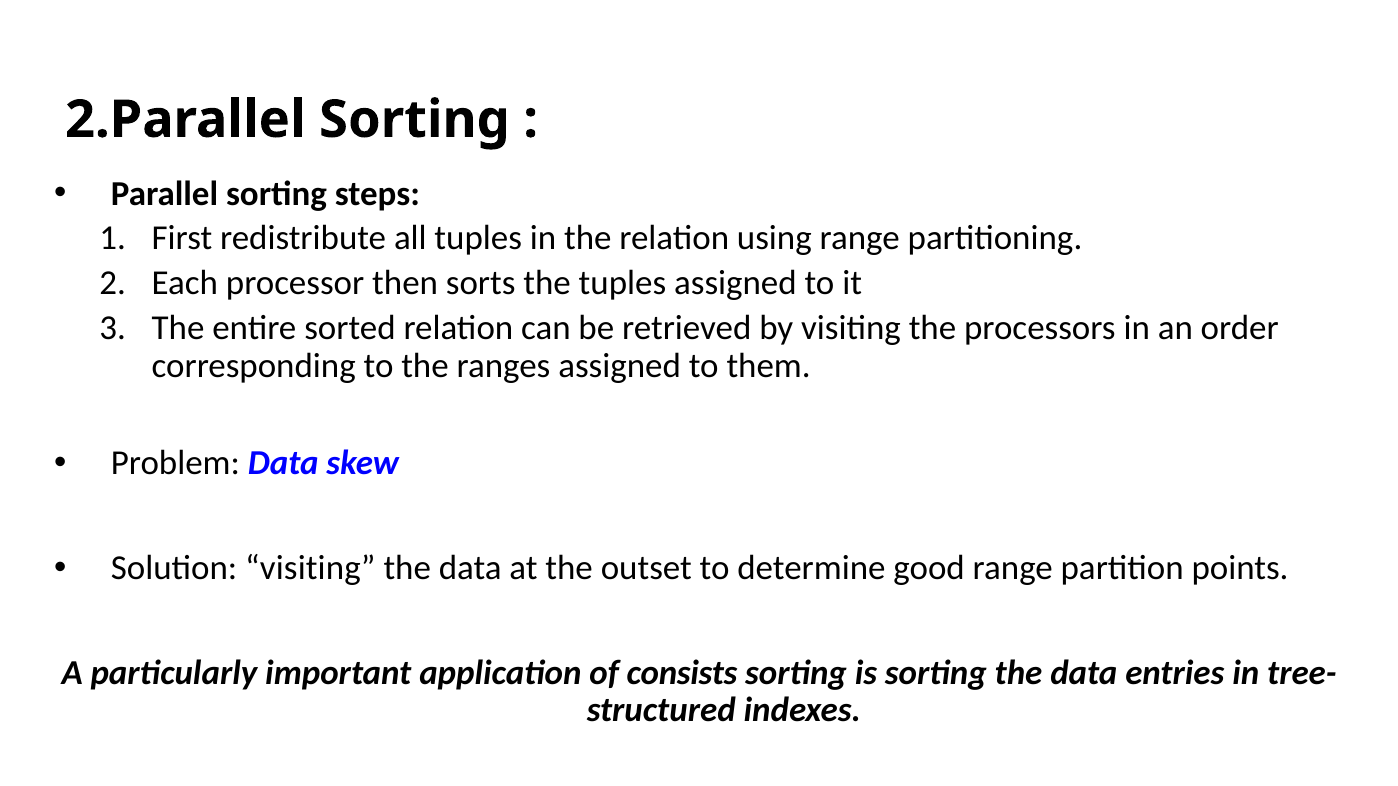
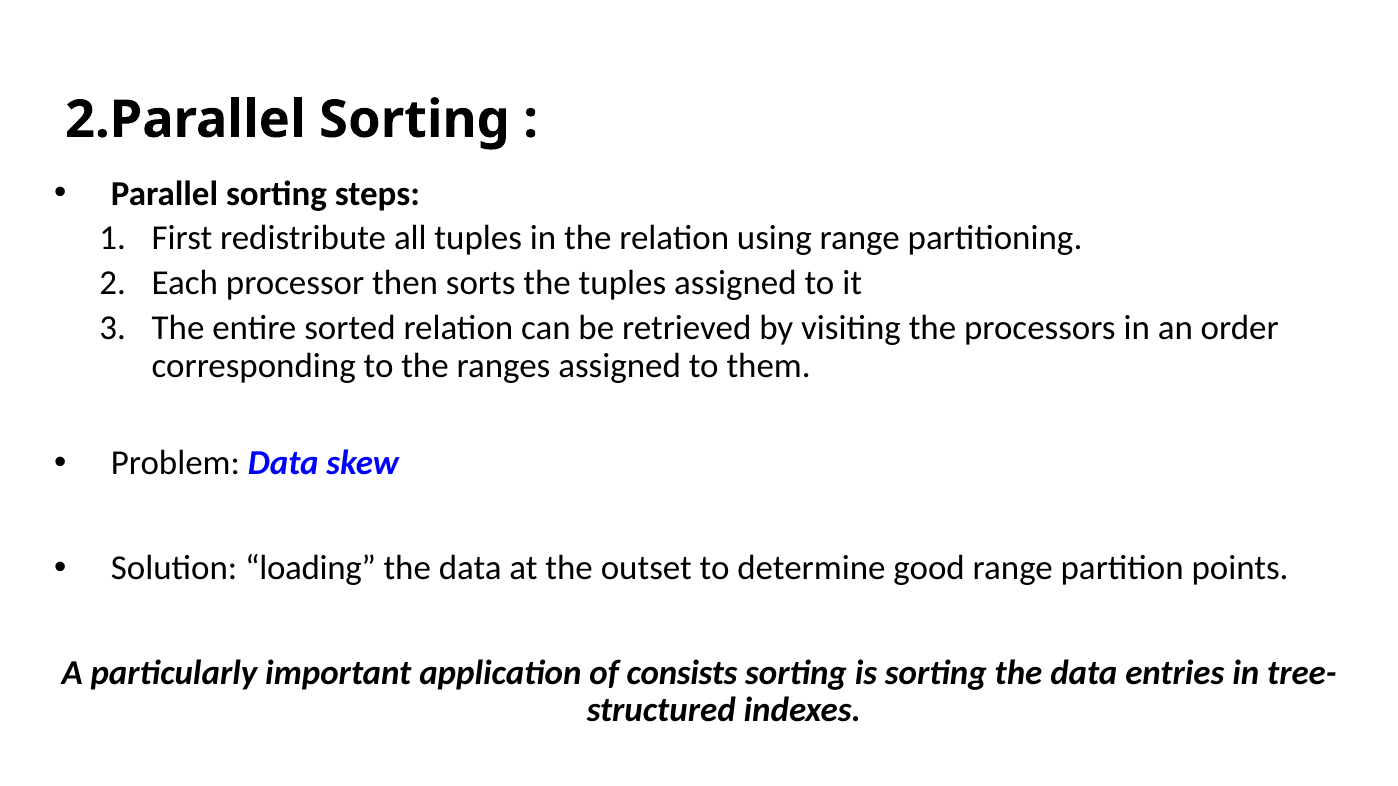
Solution visiting: visiting -> loading (311, 568)
